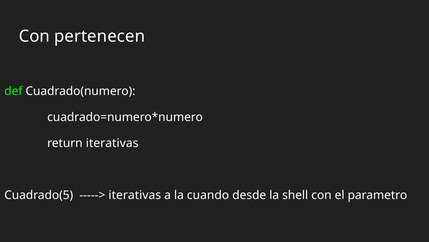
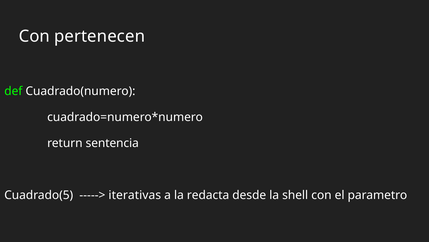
return iterativas: iterativas -> sentencia (112, 143)
cuando: cuando -> redacta (208, 195)
